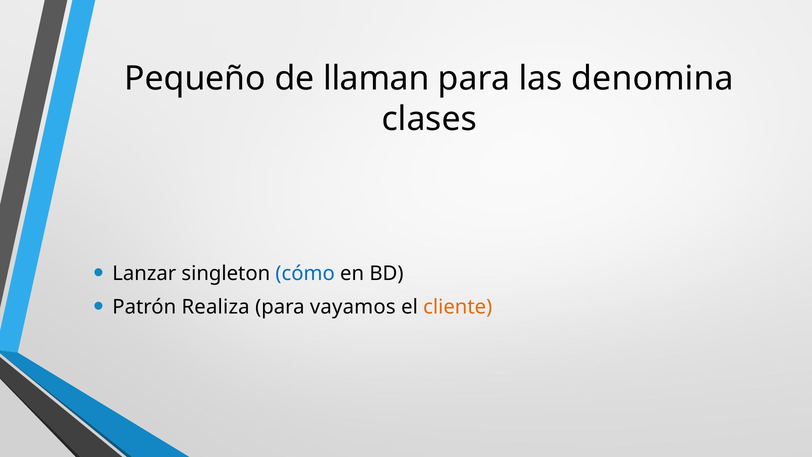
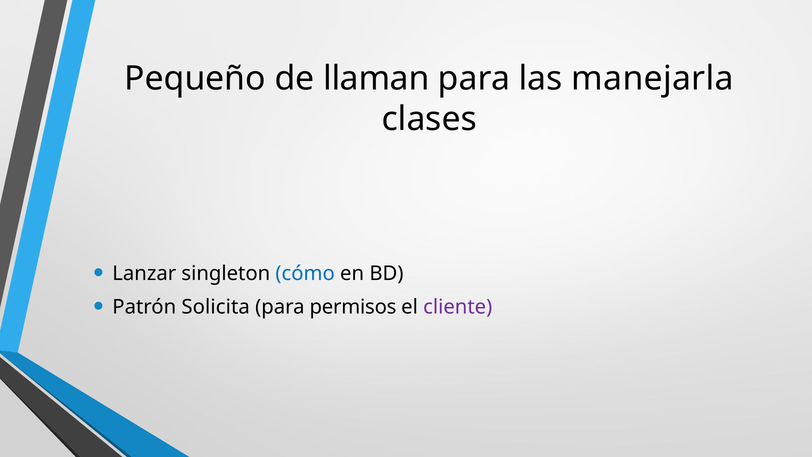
denomina: denomina -> manejarla (653, 78)
Realiza: Realiza -> Solicita (216, 307)
vayamos: vayamos -> permisos (353, 307)
cliente colour: orange -> purple (458, 307)
